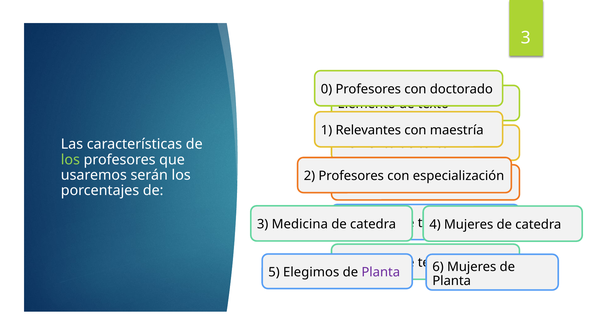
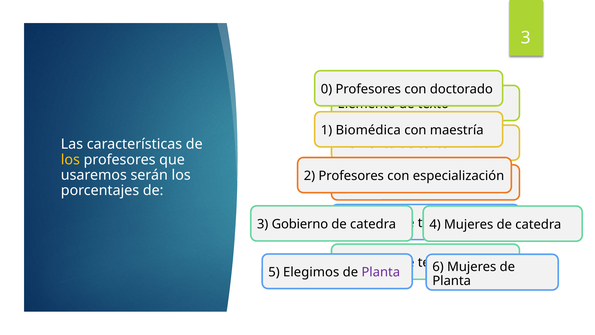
Relevantes: Relevantes -> Biomédica (368, 130)
los colour: light green -> yellow (70, 160)
Medicina: Medicina -> Gobierno (300, 224)
